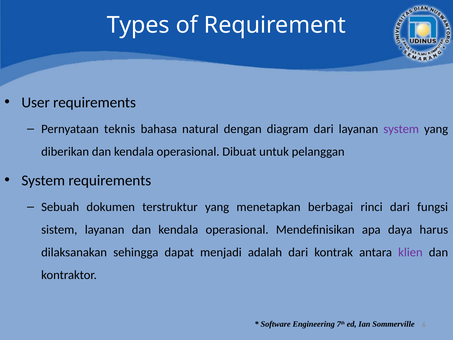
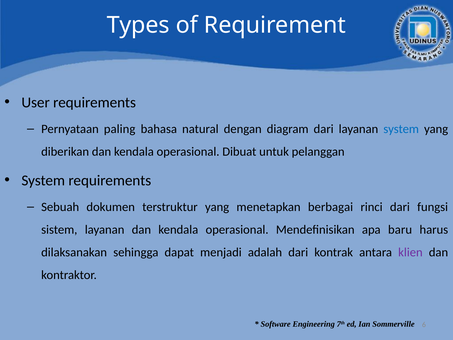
teknis: teknis -> paling (120, 129)
system colour: purple -> blue (401, 129)
daya: daya -> baru (400, 229)
